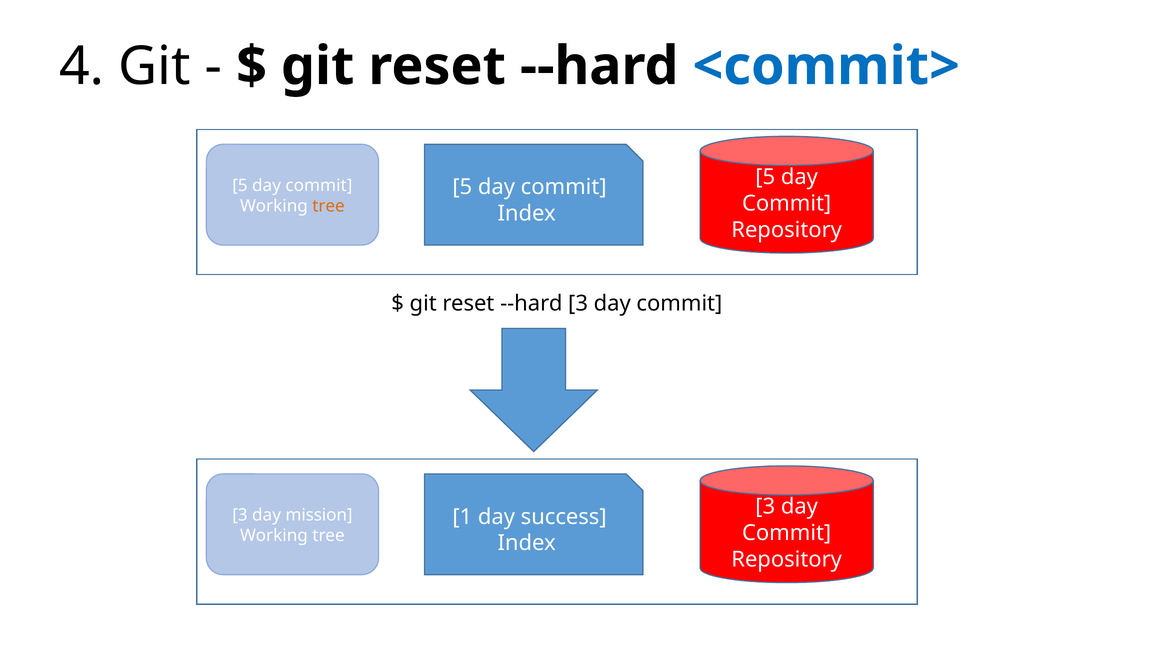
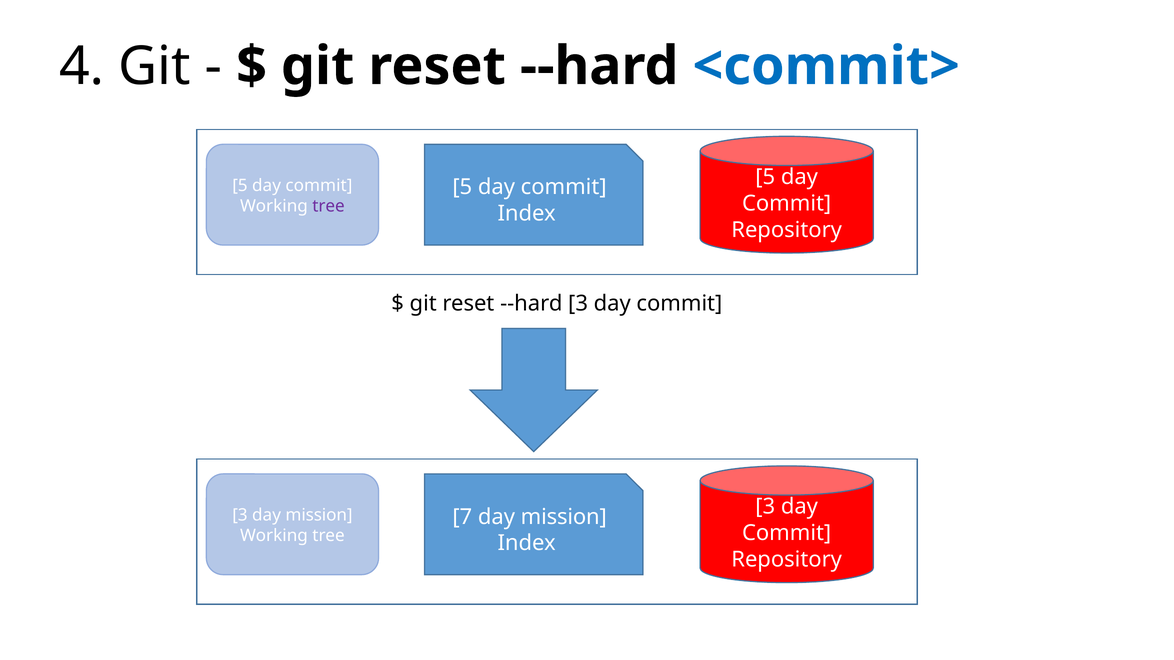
tree colour: orange -> purple (329, 206)
1: 1 -> 7 (462, 517)
success: success -> mission (564, 517)
